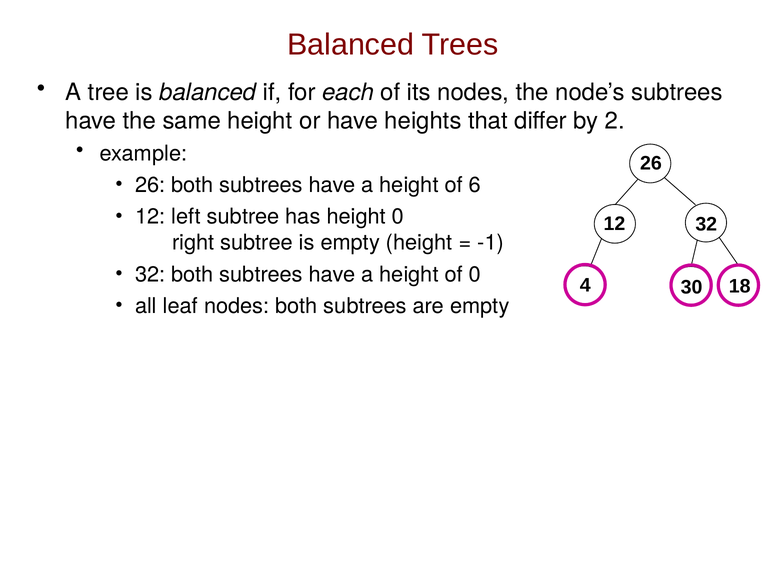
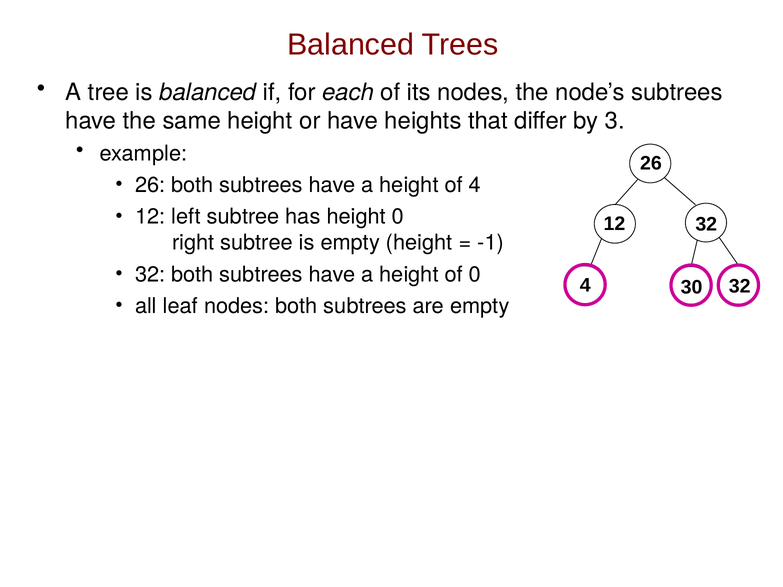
2: 2 -> 3 (615, 121)
of 6: 6 -> 4 (475, 185)
4 18: 18 -> 32 (740, 287)
